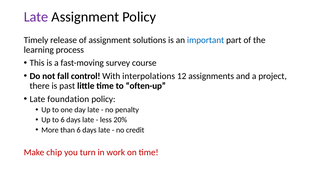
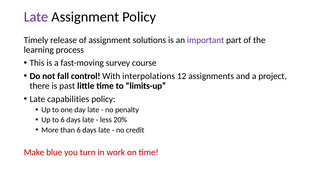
important colour: blue -> purple (206, 40)
often-up: often-up -> limits-up (146, 86)
foundation: foundation -> capabilities (68, 99)
chip: chip -> blue (54, 152)
